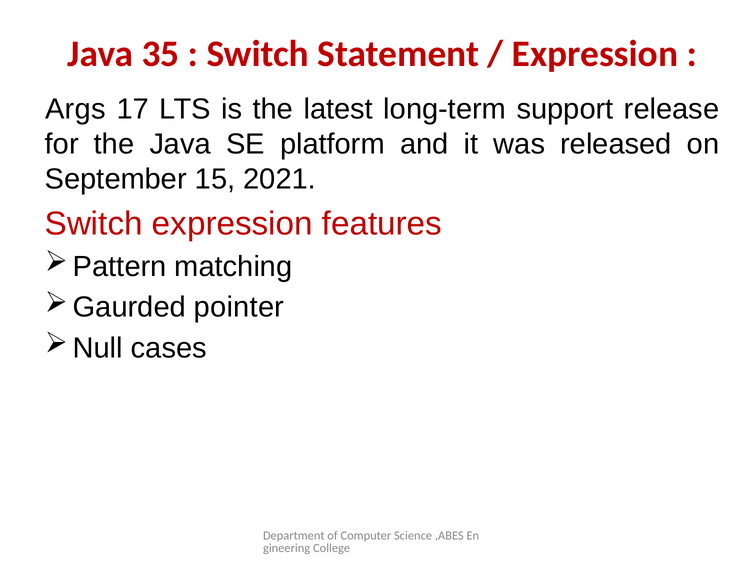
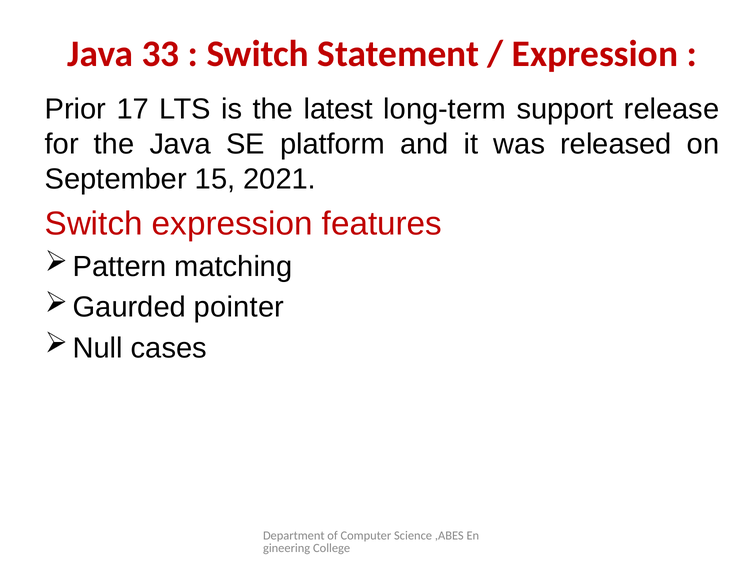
35: 35 -> 33 (160, 54)
Args: Args -> Prior (76, 109)
